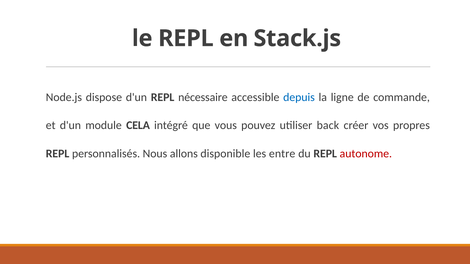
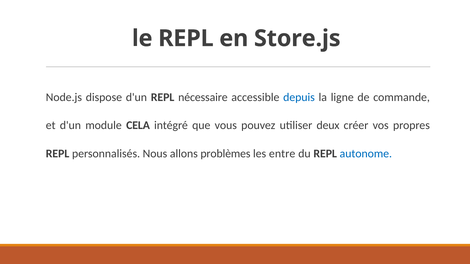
Stack.js: Stack.js -> Store.js (297, 38)
back: back -> deux (328, 125)
disponible: disponible -> problèmes (225, 154)
autonome colour: red -> blue (366, 154)
